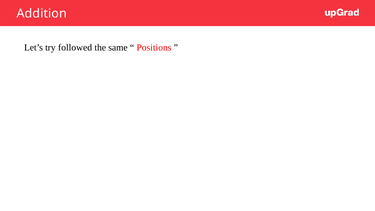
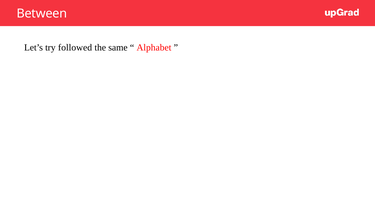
Addition: Addition -> Between (42, 14)
Positions: Positions -> Alphabet (154, 47)
